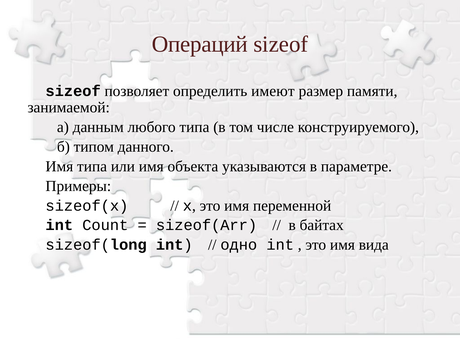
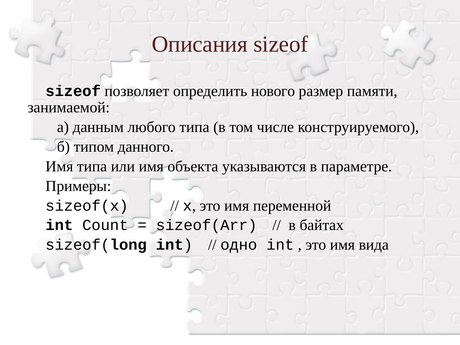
Операций: Операций -> Описания (200, 44)
имеют: имеют -> нового (273, 91)
